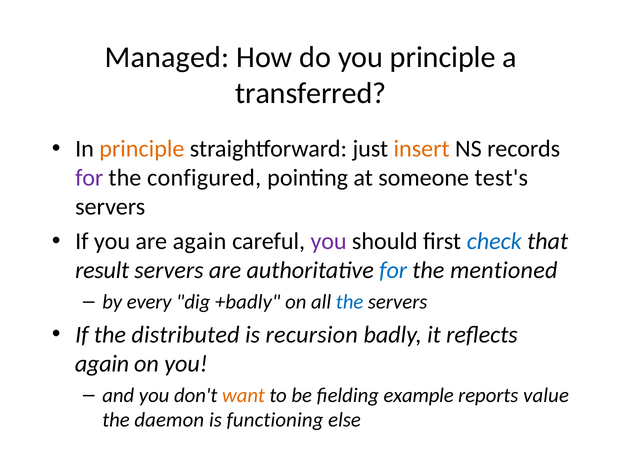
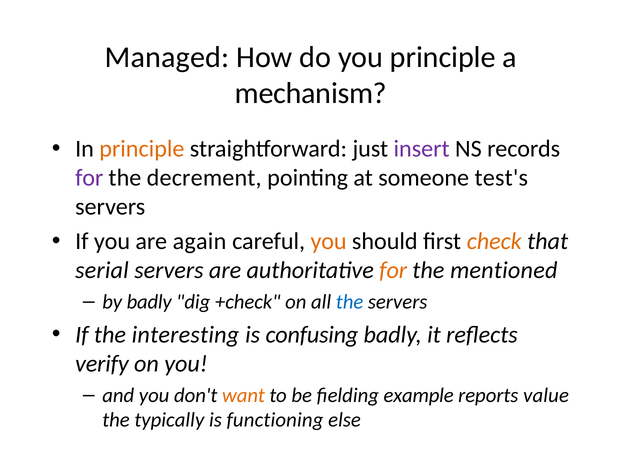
transferred: transferred -> mechanism (311, 93)
insert colour: orange -> purple (422, 149)
configured: configured -> decrement (204, 178)
you colour: purple -> orange (329, 241)
check colour: blue -> orange (494, 241)
result: result -> serial (102, 270)
for colour: blue -> orange (393, 270)
by every: every -> badly (149, 302)
+badly: +badly -> +check (248, 302)
distributed: distributed -> interesting (185, 335)
recursion: recursion -> confusing (312, 335)
again: again -> verify (102, 364)
daemon: daemon -> typically (169, 420)
